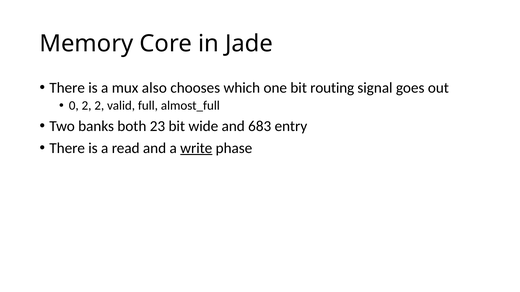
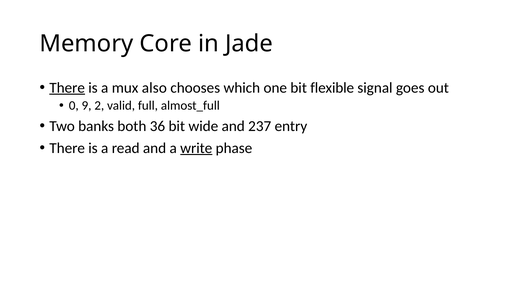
There underline: none -> present (67, 88)
routing: routing -> flexible (332, 88)
0 2: 2 -> 9 (87, 106)
23: 23 -> 36 (157, 126)
683: 683 -> 237 (260, 126)
